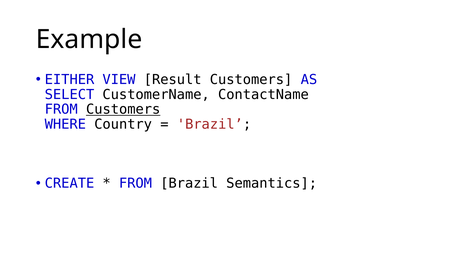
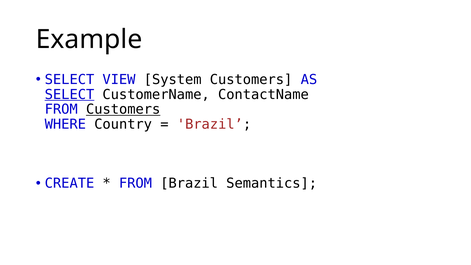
EITHER: EITHER -> SELECT (70, 80)
Result: Result -> System (173, 80)
SELECT underline: none -> present (70, 94)
